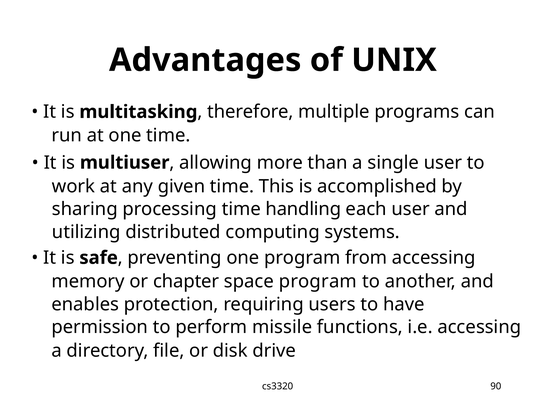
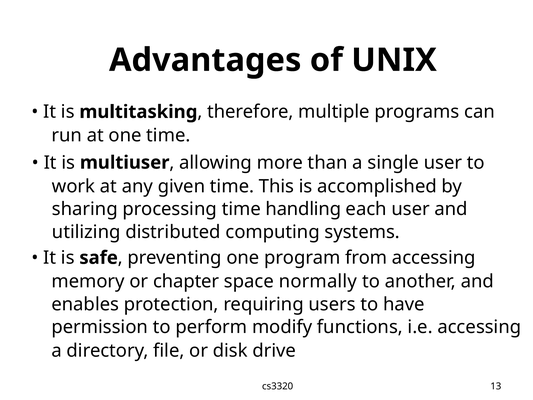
space program: program -> normally (318, 281)
missile: missile -> modify (282, 327)
90: 90 -> 13 (496, 386)
